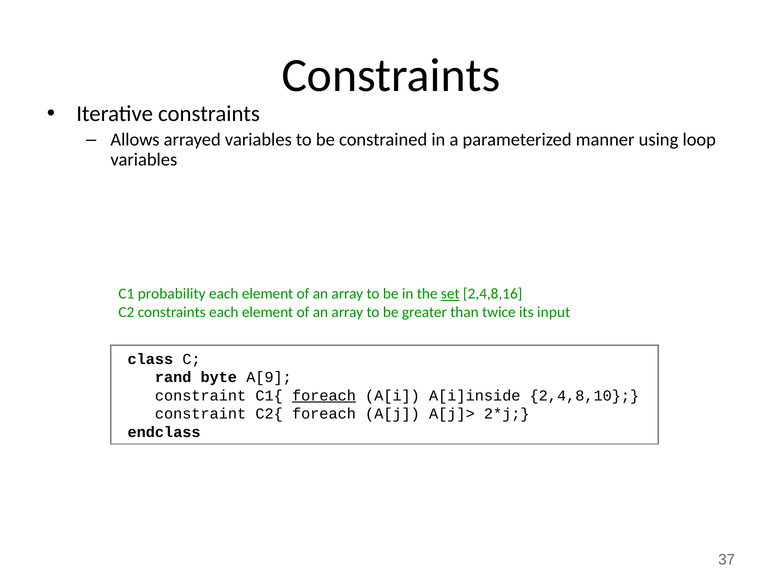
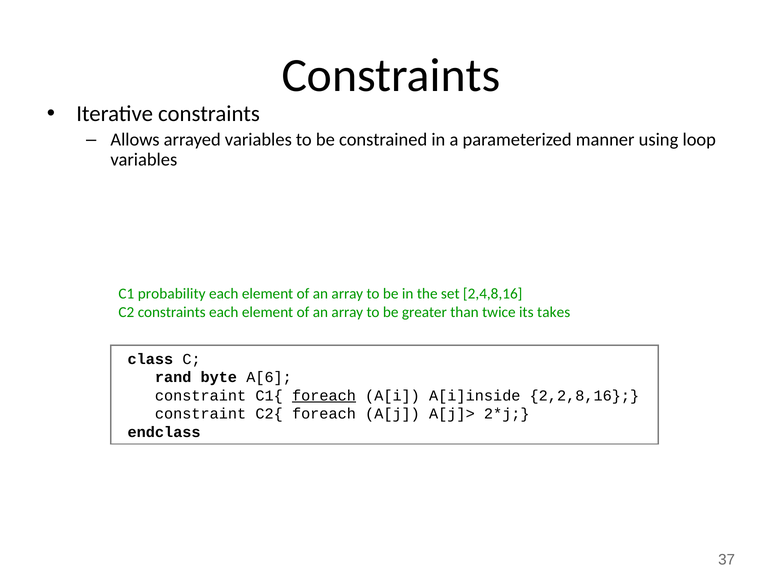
set underline: present -> none (450, 294)
input: input -> takes (554, 312)
A[9: A[9 -> A[6 (269, 378)
2,4,8,10: 2,4,8,10 -> 2,2,8,16 (584, 396)
